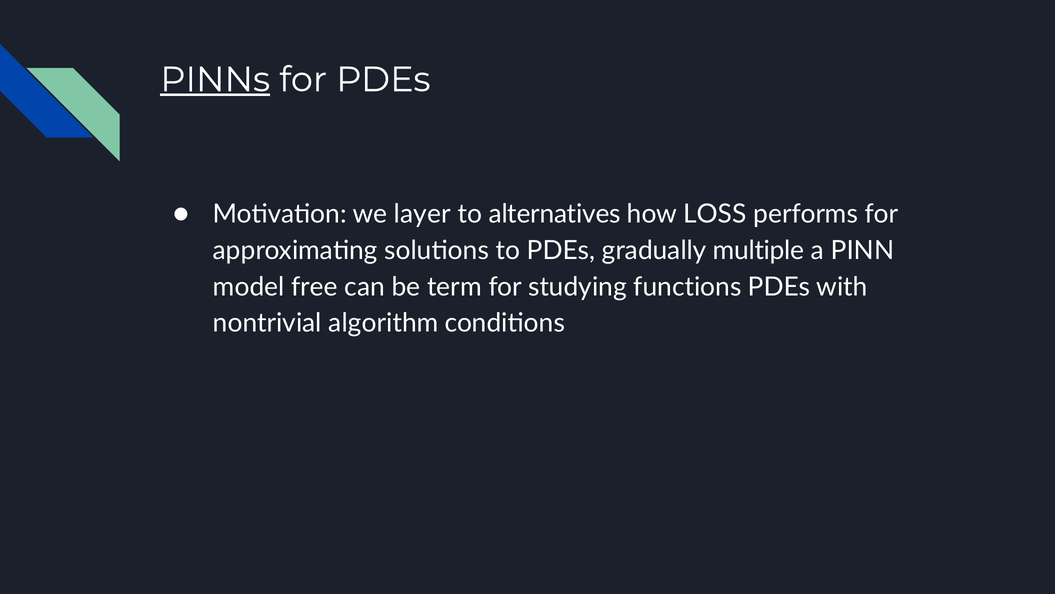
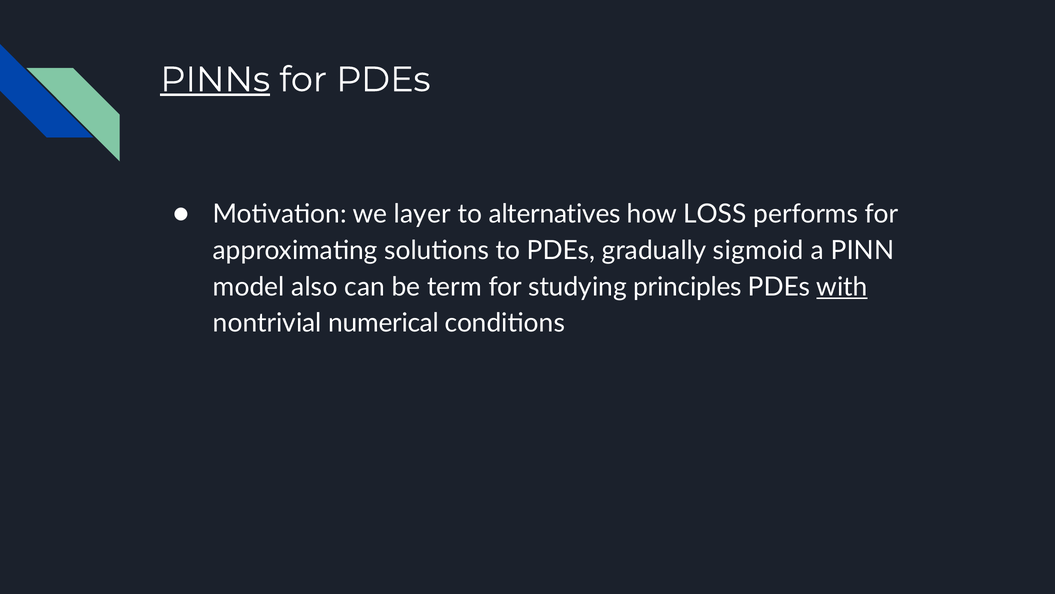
multiple: multiple -> sigmoid (758, 250)
free: free -> also (314, 287)
functions: functions -> principles (688, 287)
with underline: none -> present (842, 287)
algorithm: algorithm -> numerical (384, 323)
